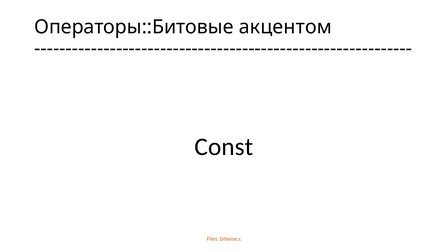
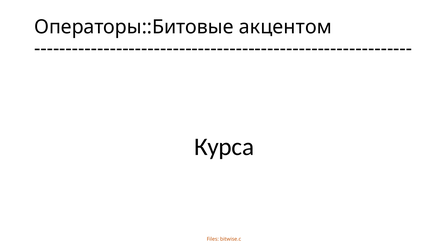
Const: Const -> Курса (224, 147)
